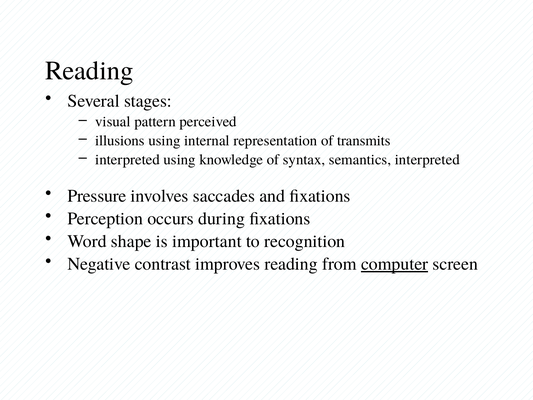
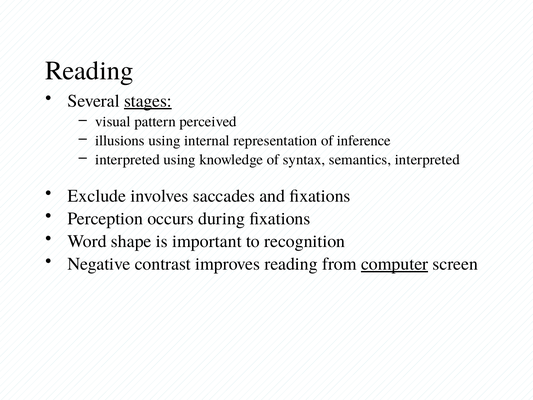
stages underline: none -> present (148, 101)
transmits: transmits -> inference (364, 140)
Pressure: Pressure -> Exclude (97, 196)
